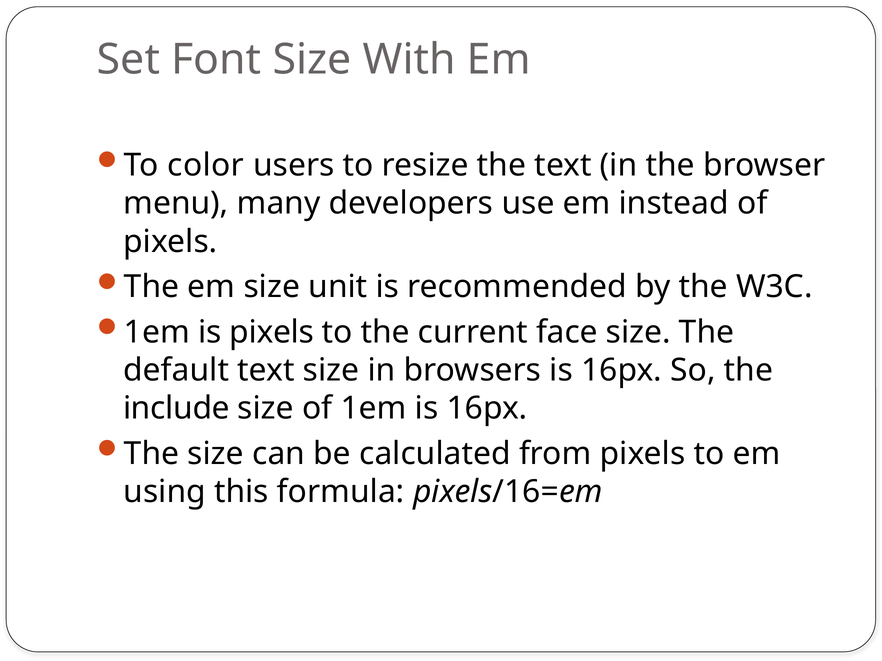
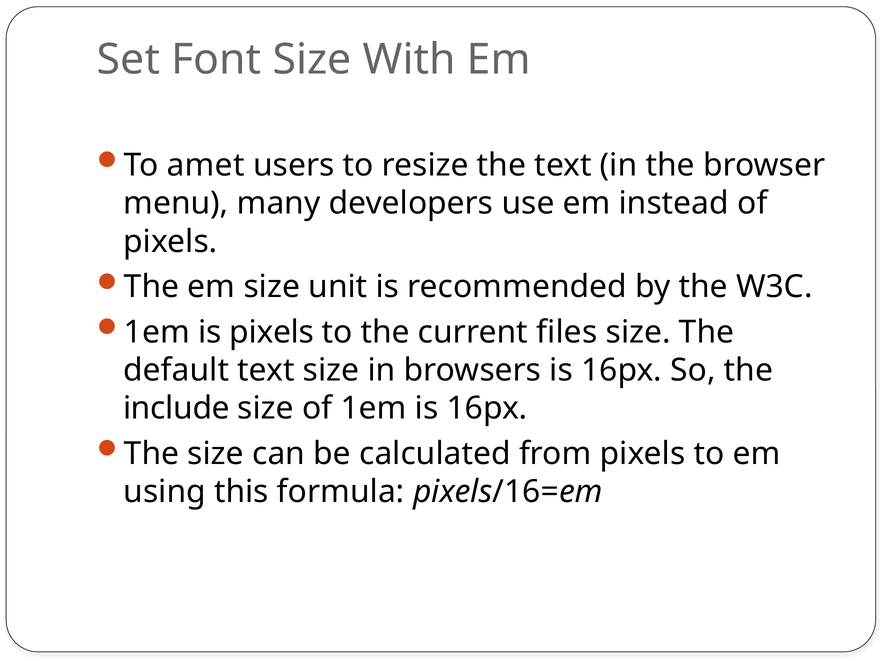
color: color -> amet (206, 165)
face: face -> files (567, 332)
